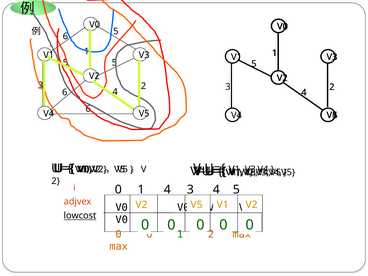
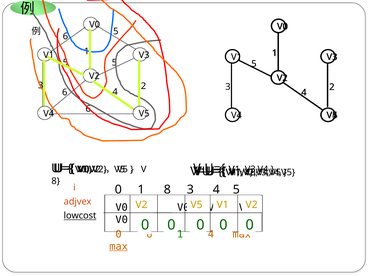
2: 2 -> 8 (56, 181)
4: 4 -> 8 (167, 190)
2: 2 -> 4 (211, 234)
max underline: none -> present (119, 246)
